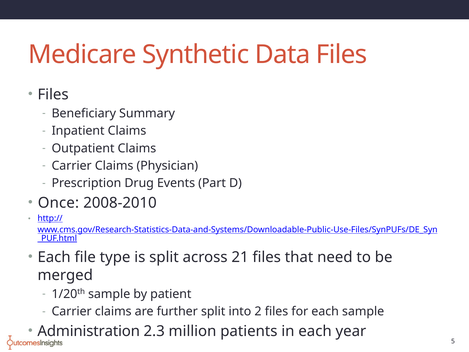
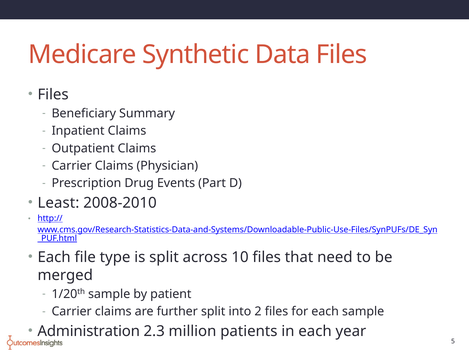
Once: Once -> Least (58, 203)
21: 21 -> 10 (240, 257)
